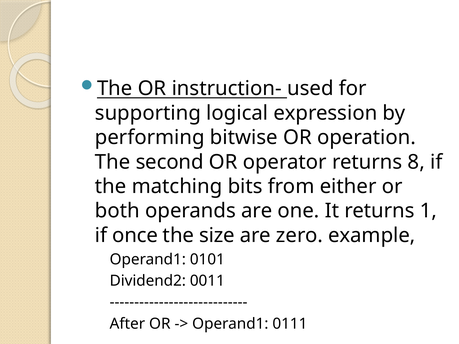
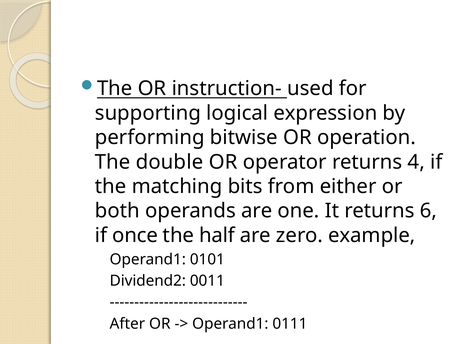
second: second -> double (169, 162)
8: 8 -> 4 (416, 162)
1: 1 -> 6 (429, 211)
size: size -> half (217, 236)
